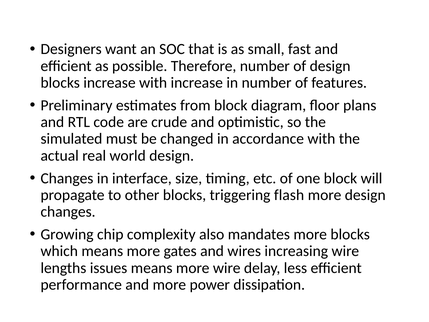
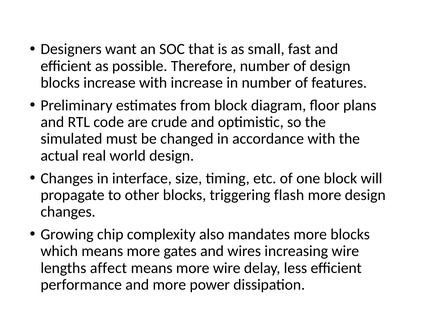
issues: issues -> affect (108, 268)
